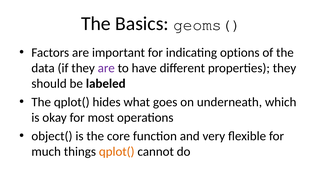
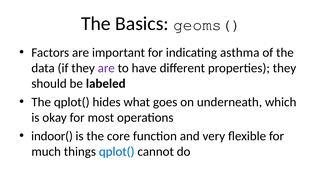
options: options -> asthma (240, 53)
object(: object( -> indoor( (52, 136)
qplot( colour: orange -> blue (117, 152)
